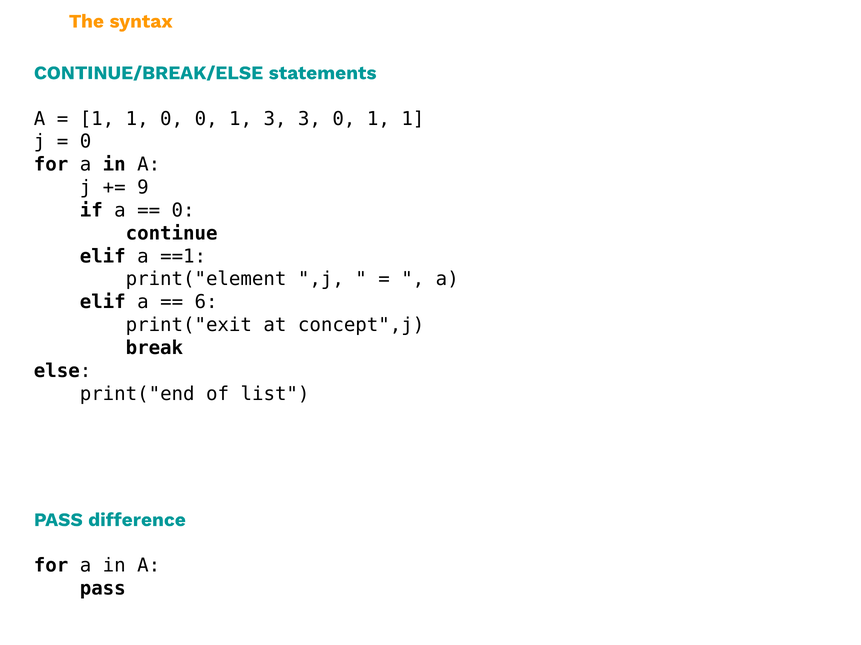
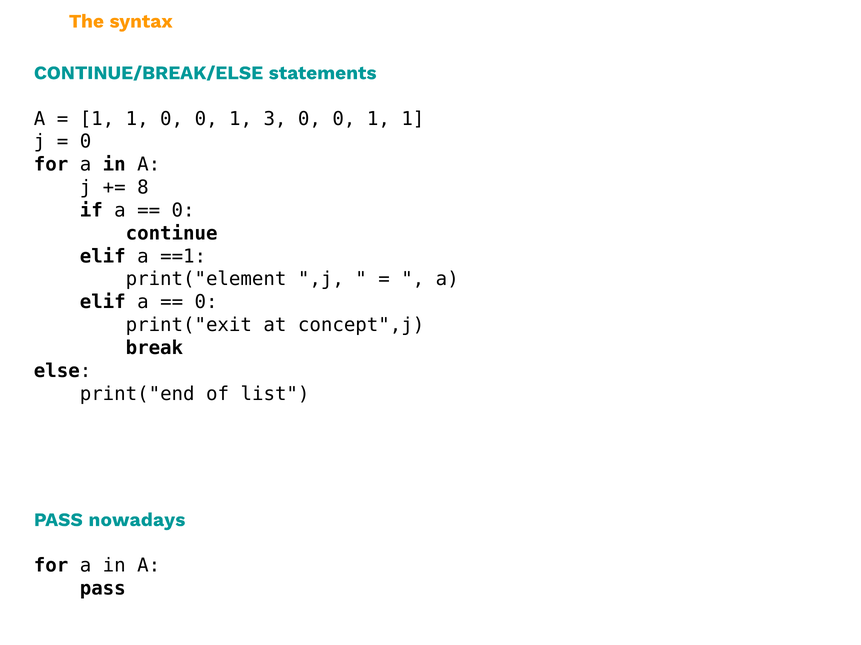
3 3: 3 -> 0 (309, 119)
9: 9 -> 8 (143, 188)
6: 6 -> 0 (206, 302)
difference: difference -> nowadays (137, 520)
